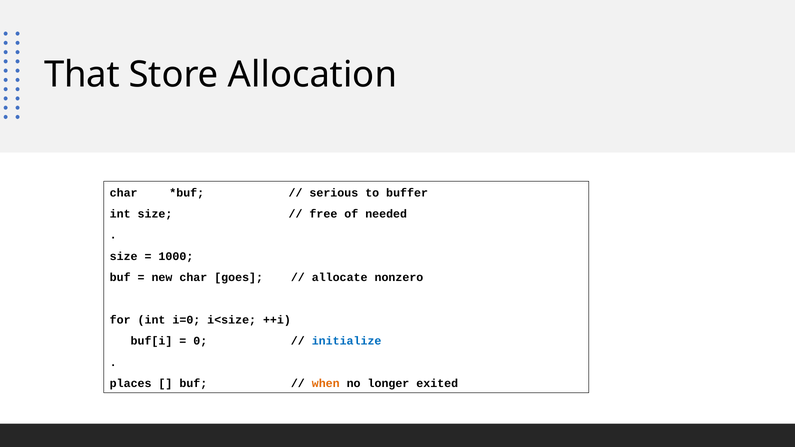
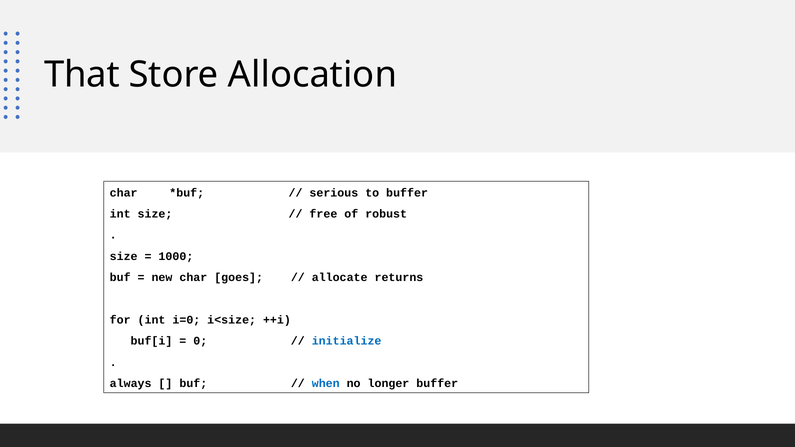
needed: needed -> robust (386, 214)
nonzero: nonzero -> returns (399, 278)
places: places -> always (131, 384)
when colour: orange -> blue (326, 384)
longer exited: exited -> buffer (437, 384)
